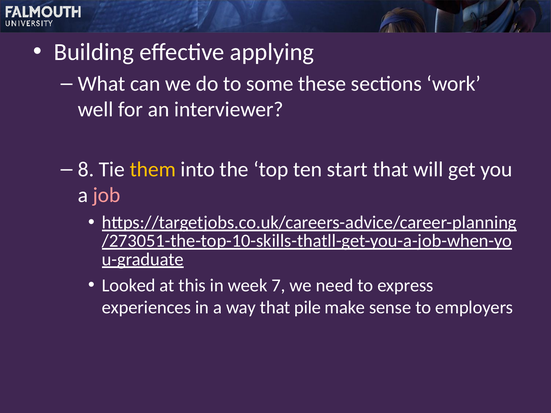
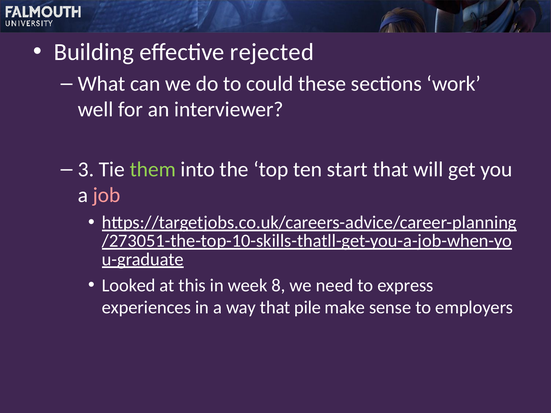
applying: applying -> rejected (272, 52)
some: some -> could (270, 84)
8: 8 -> 3 (86, 170)
them colour: yellow -> light green (153, 170)
7: 7 -> 8 (279, 286)
